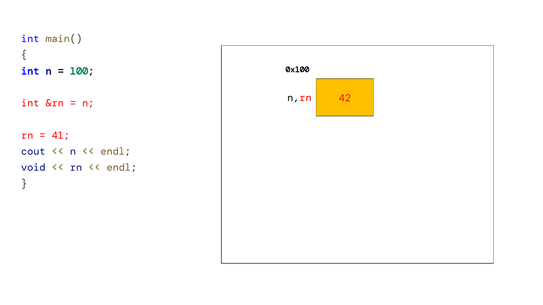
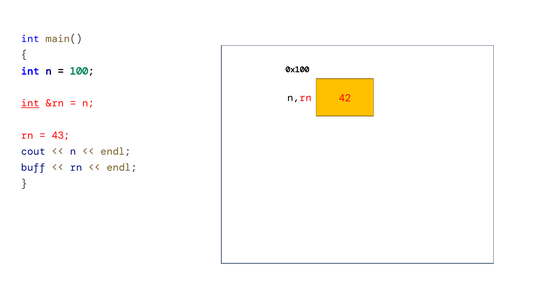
int underline: none -> present (30, 103)
41: 41 -> 43 (61, 136)
void: void -> buff (33, 168)
